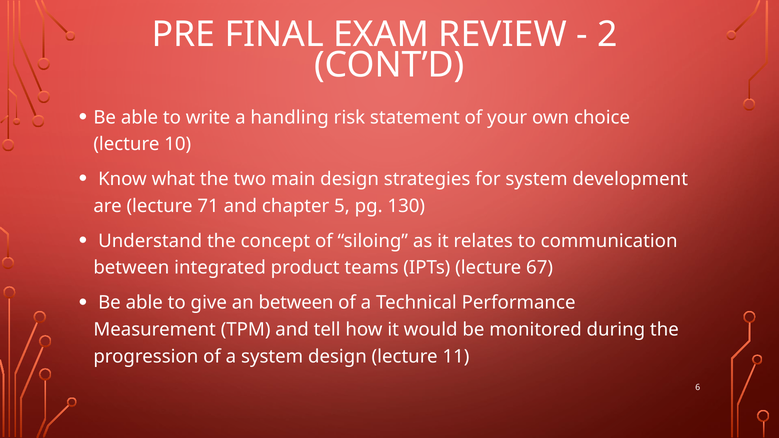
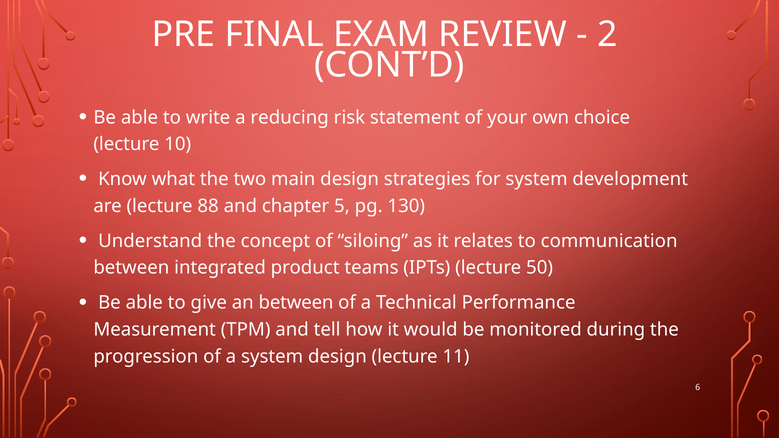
handling: handling -> reducing (290, 117)
71: 71 -> 88 (208, 206)
67: 67 -> 50 (540, 268)
